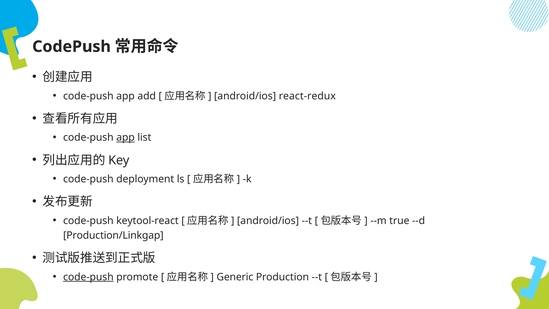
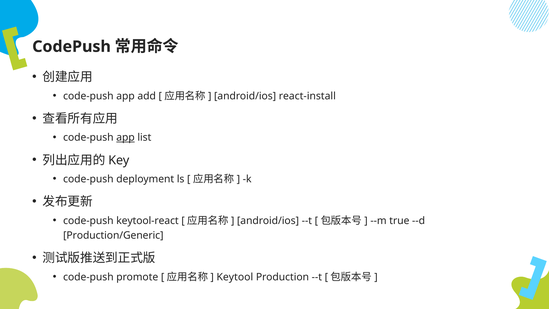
react-redux: react-redux -> react-install (307, 96)
Production/Linkgap: Production/Linkgap -> Production/Generic (113, 235)
code-push underline: present -> none (88, 277)
Generic: Generic -> Keytool (235, 277)
